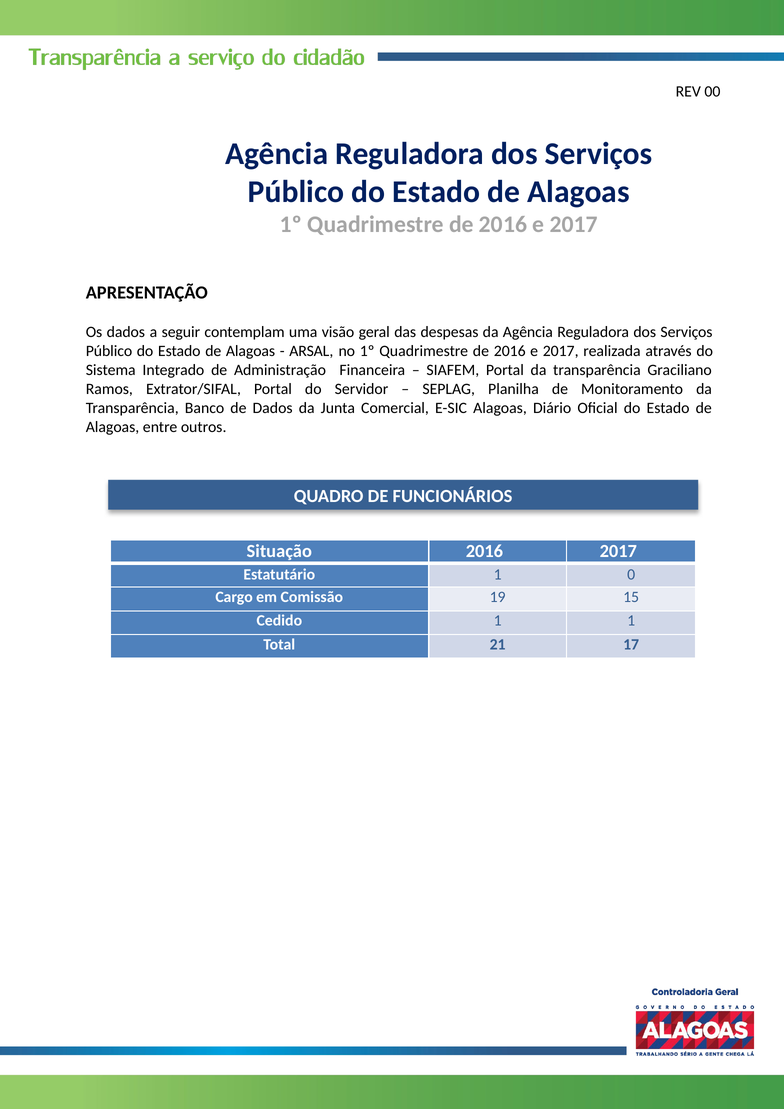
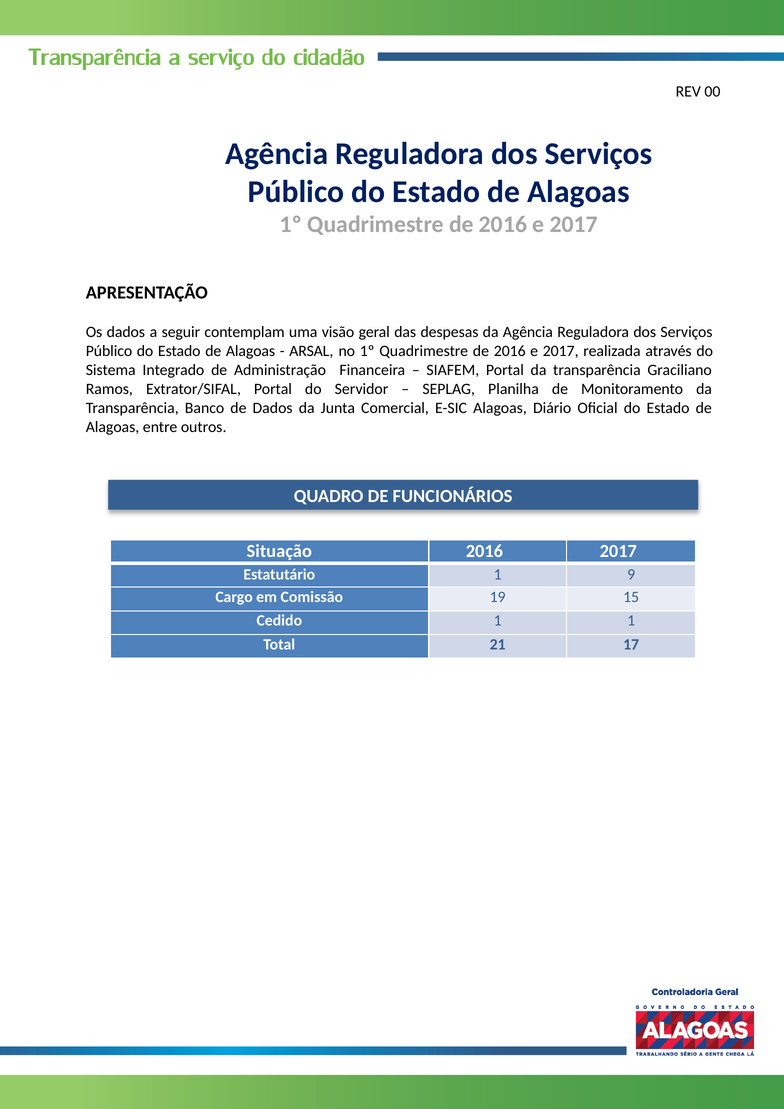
0: 0 -> 9 (631, 574)
